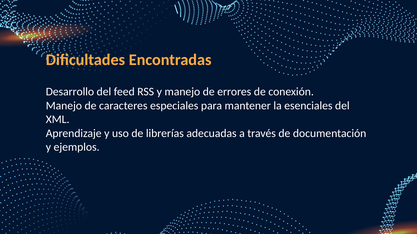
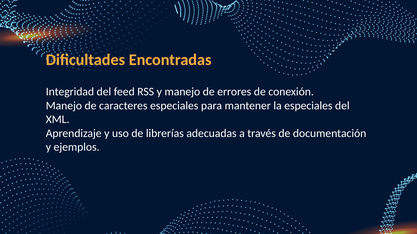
Desarrollo: Desarrollo -> Integridad (70, 92)
la esenciales: esenciales -> especiales (308, 106)
